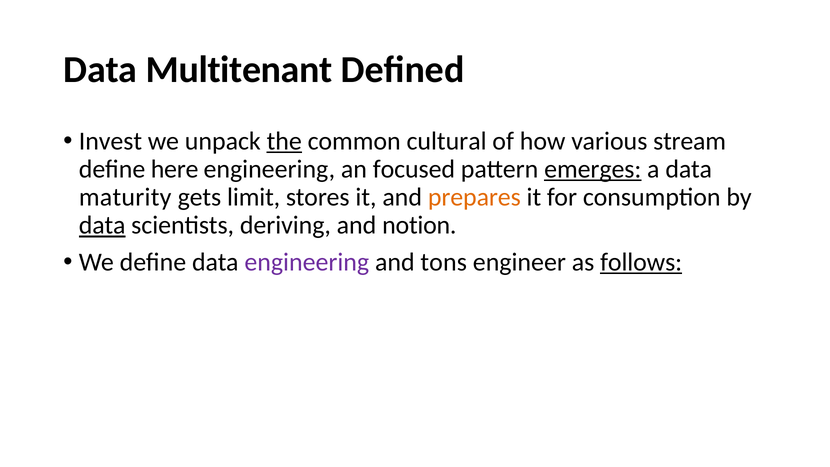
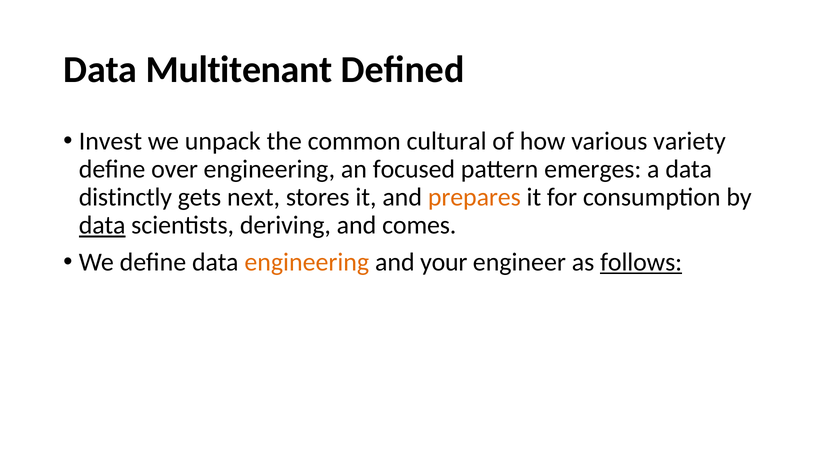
the underline: present -> none (284, 141)
stream: stream -> variety (690, 141)
here: here -> over (175, 169)
emerges underline: present -> none (593, 169)
maturity: maturity -> distinctly (125, 197)
limit: limit -> next (254, 197)
notion: notion -> comes (419, 225)
engineering colour: purple -> orange (307, 262)
tons: tons -> your (444, 262)
